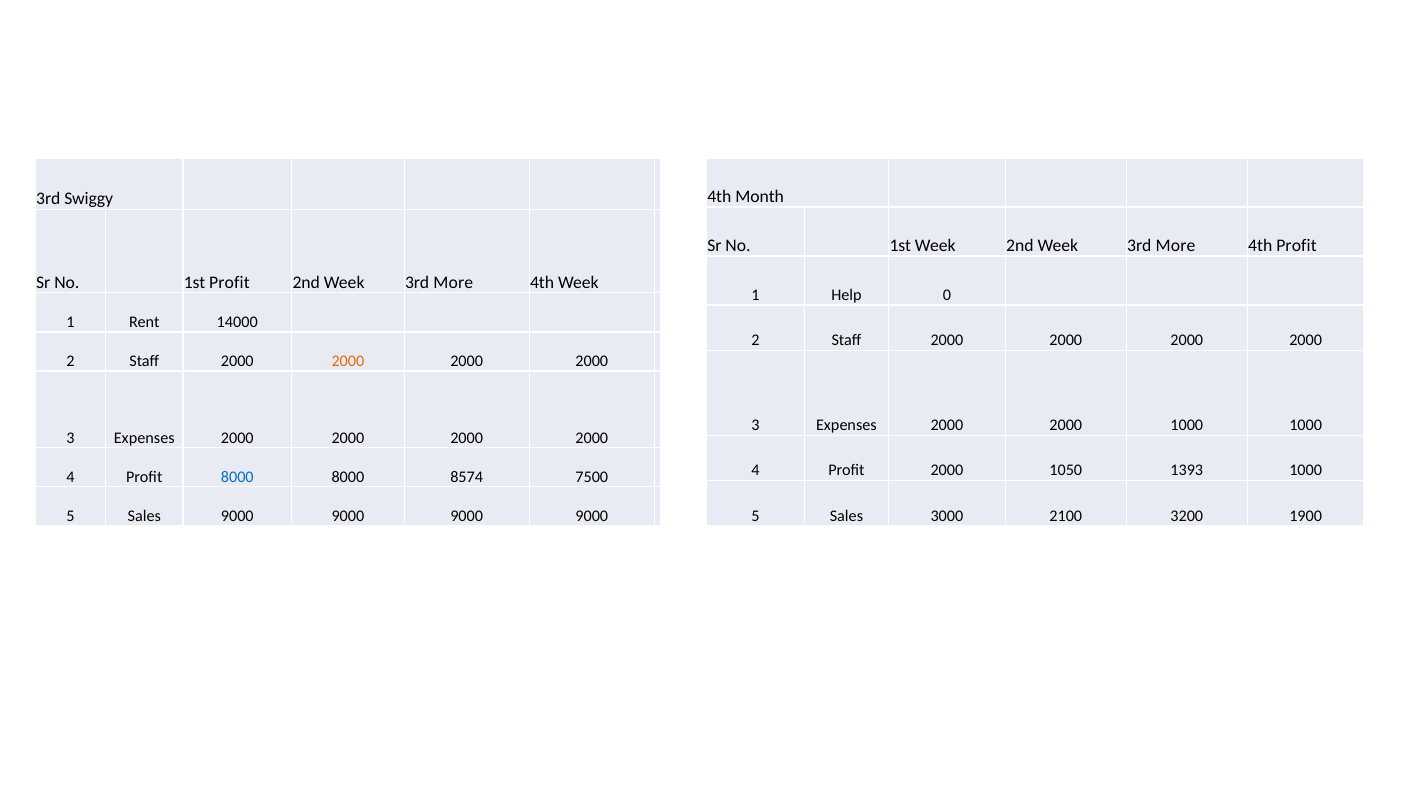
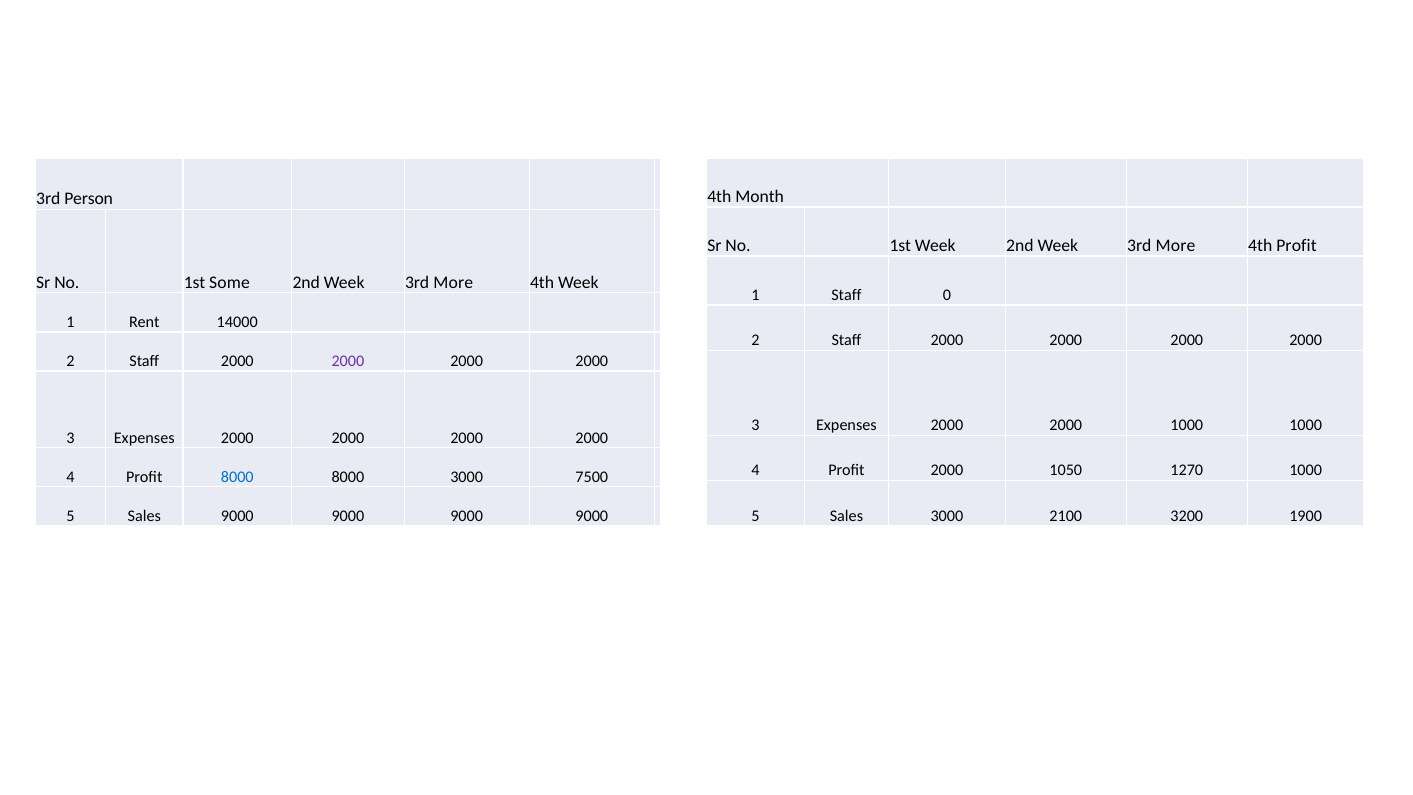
Swiggy: Swiggy -> Person (89, 199)
1st Profit: Profit -> Some (230, 282)
1 Help: Help -> Staff (846, 295)
2000 colour: orange -> purple (348, 361)
1393: 1393 -> 1270 (1187, 471)
8000 8574: 8574 -> 3000 (467, 477)
